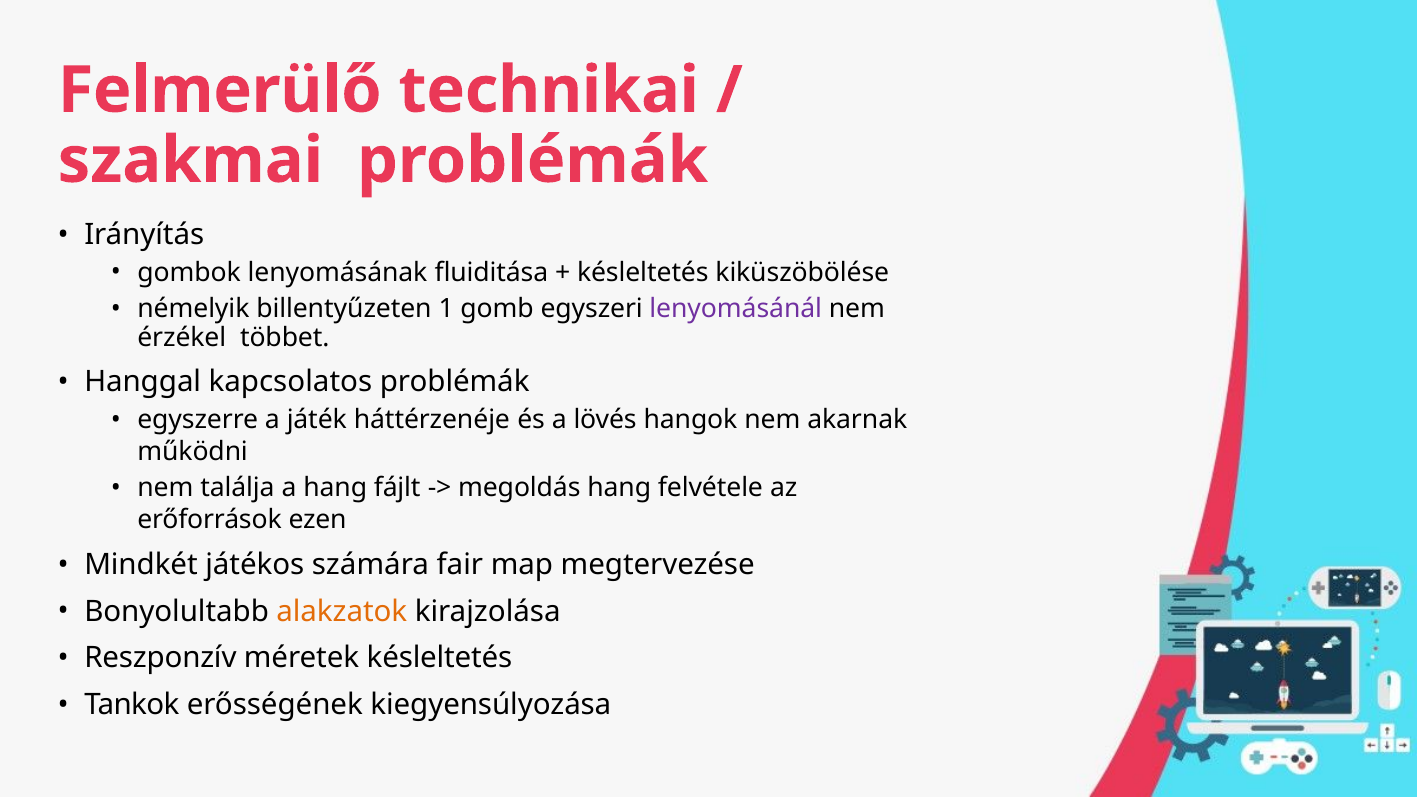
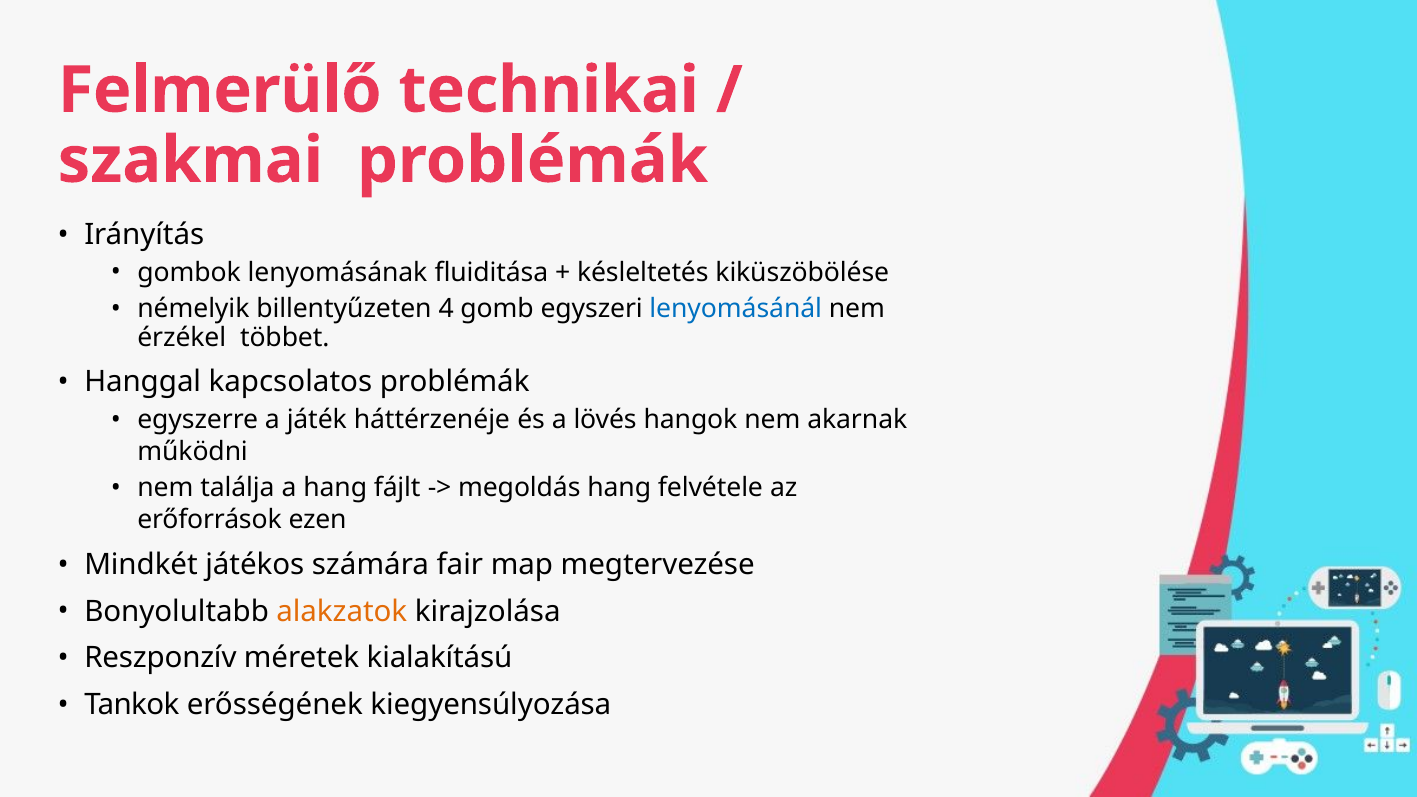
1: 1 -> 4 (446, 309)
lenyomásánál colour: purple -> blue (736, 309)
méretek késleltetés: késleltetés -> kialakítású (440, 658)
